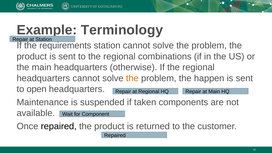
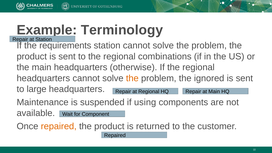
happen: happen -> ignored (209, 78)
open: open -> large (37, 89)
taken: taken -> using (145, 102)
repaired colour: black -> orange (59, 126)
